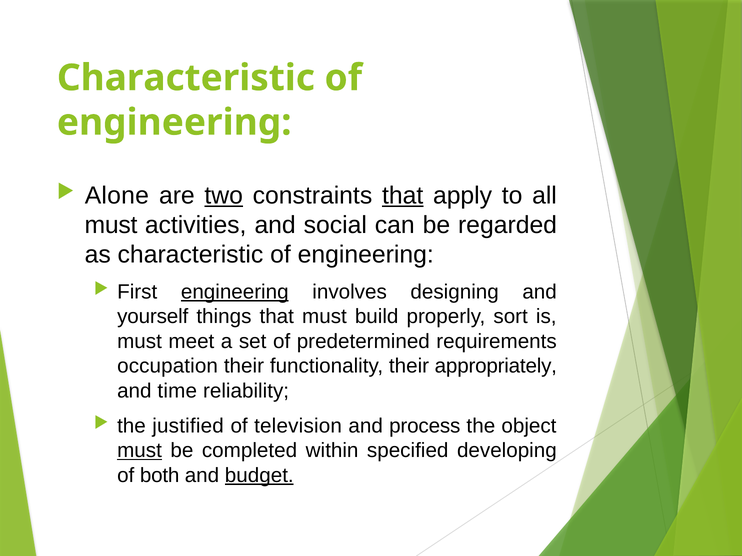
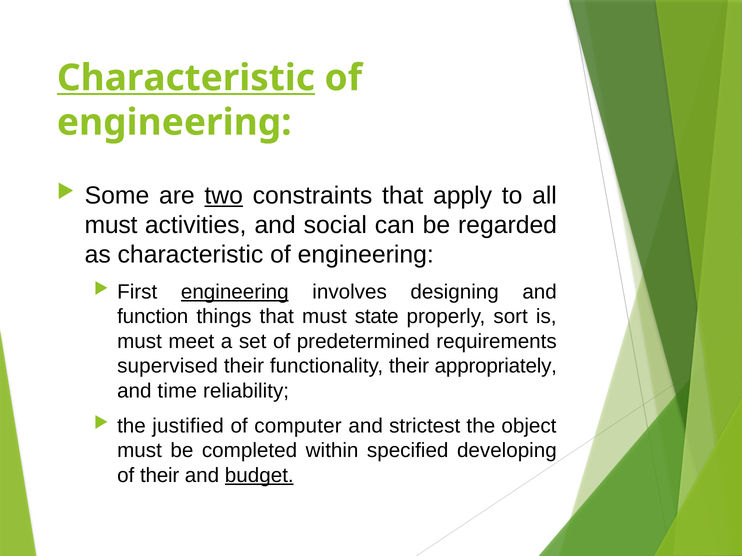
Characteristic underline: none -> present (186, 78)
Alone: Alone -> Some (117, 196)
that underline: present -> none (403, 196)
yourself: yourself -> function (153, 317)
build: build -> state (377, 317)
occupation: occupation -> supervised (168, 366)
television: television -> computer (298, 426)
process: process -> strictest (425, 426)
must underline: present -> none (140, 451)
of both: both -> their (160, 476)
